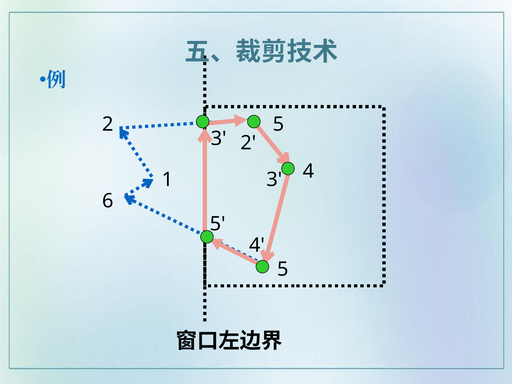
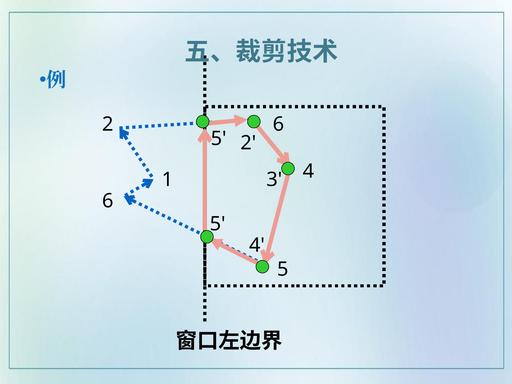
2 5: 5 -> 6 (279, 124)
3: 3 -> 5 (219, 139)
